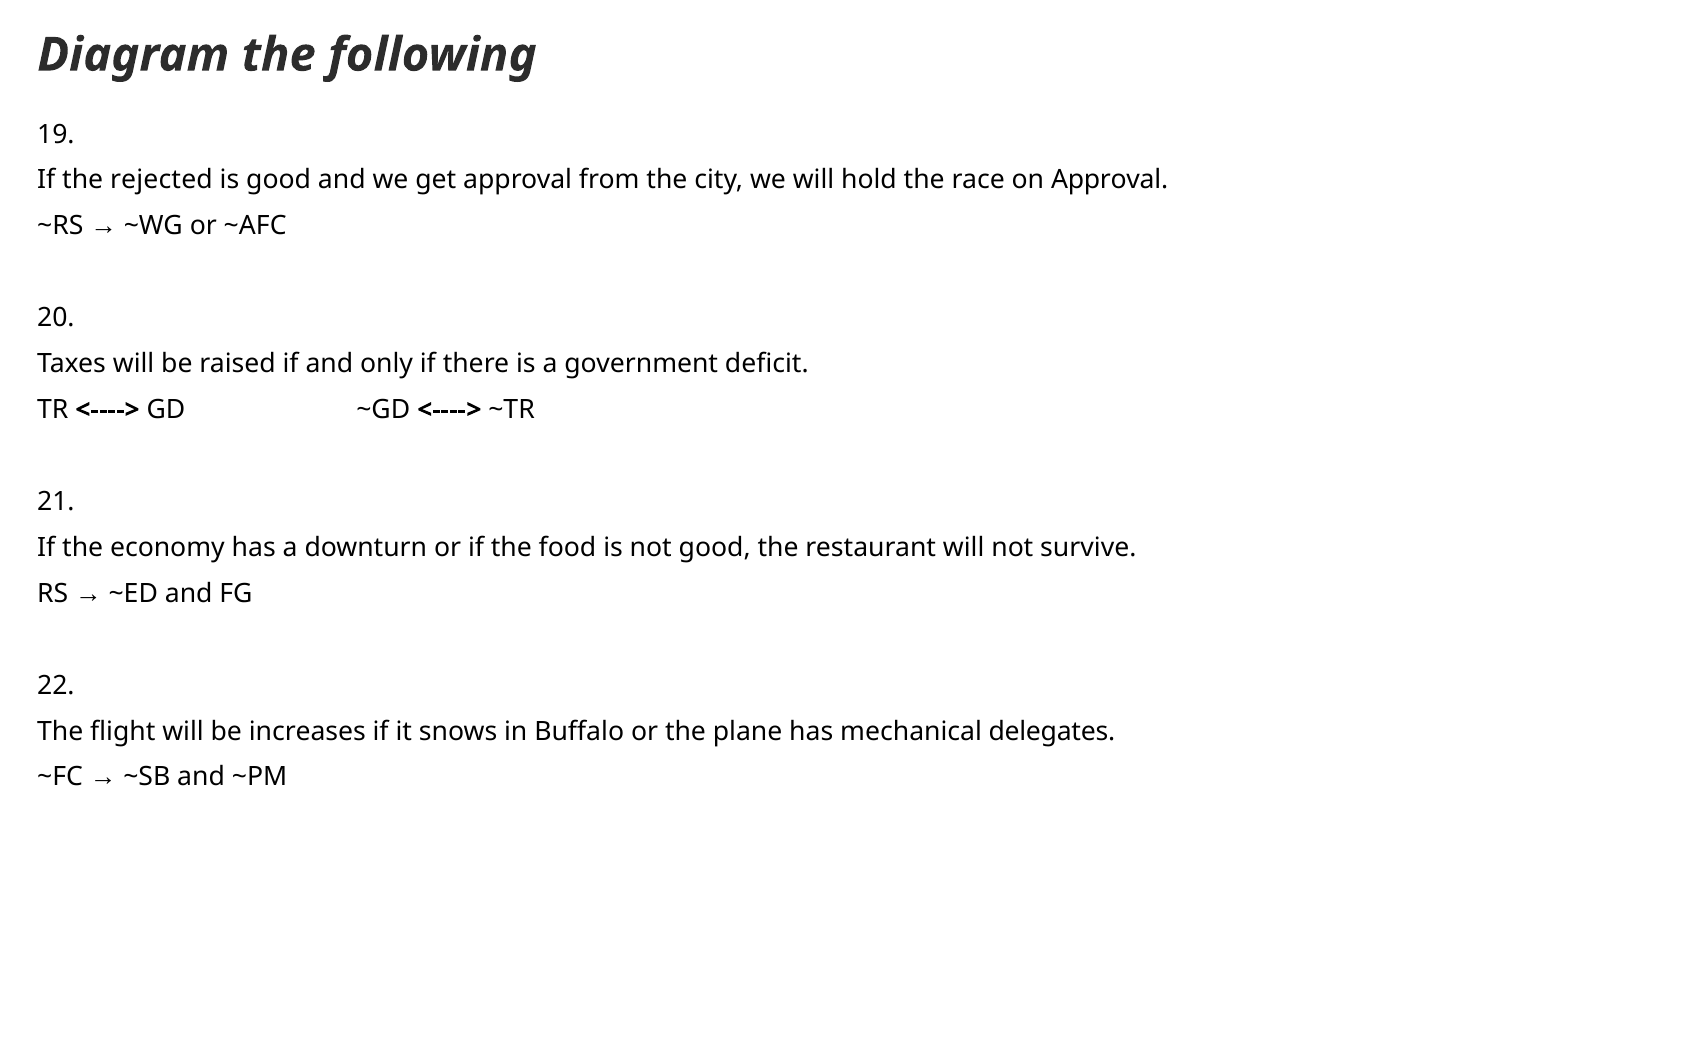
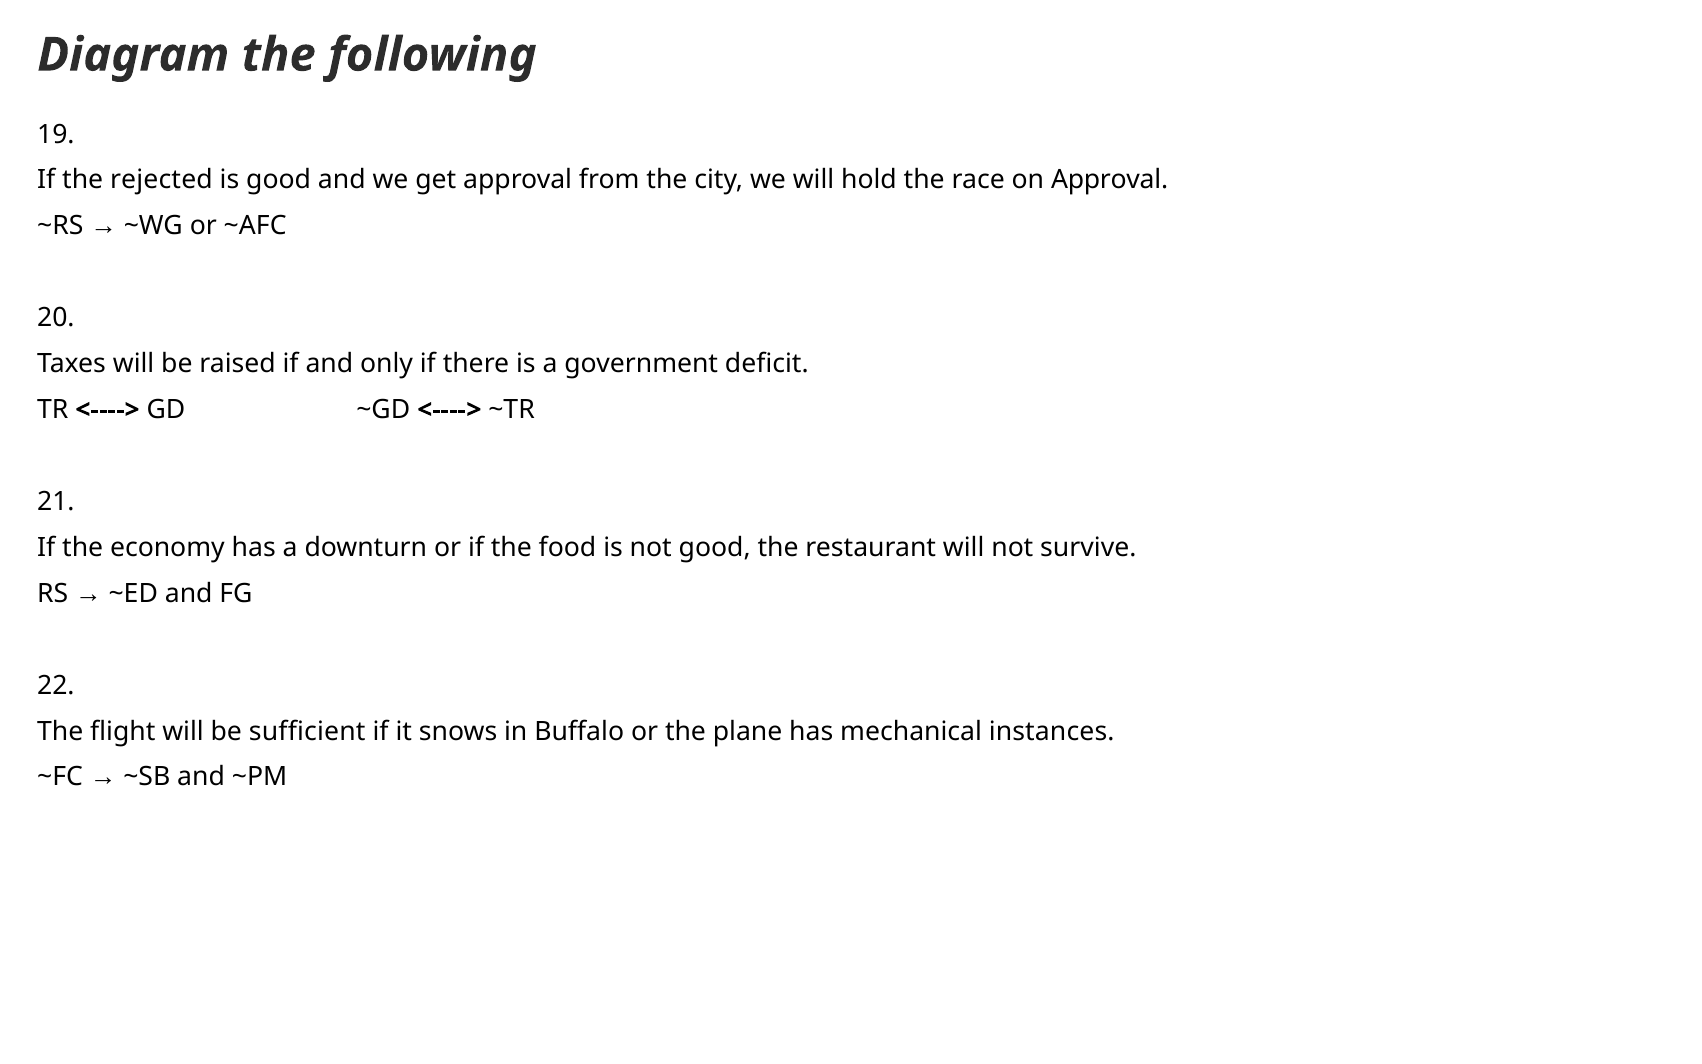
increases: increases -> sufficient (307, 732)
delegates: delegates -> instances (1052, 732)
